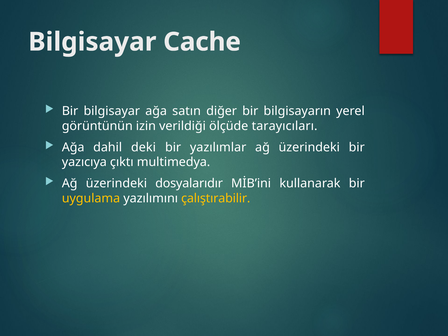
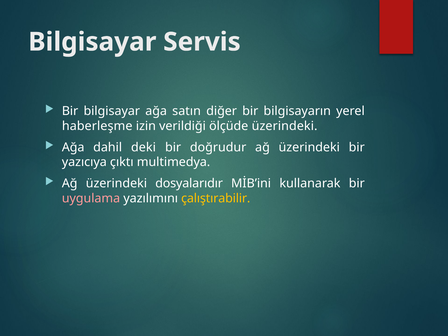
Cache: Cache -> Servis (202, 42)
görüntünün: görüntünün -> haberleşme (97, 126)
ölçüde tarayıcıları: tarayıcıları -> üzerindeki (285, 126)
yazılımlar: yazılımlar -> doğrudur (218, 147)
uygulama colour: yellow -> pink (91, 198)
